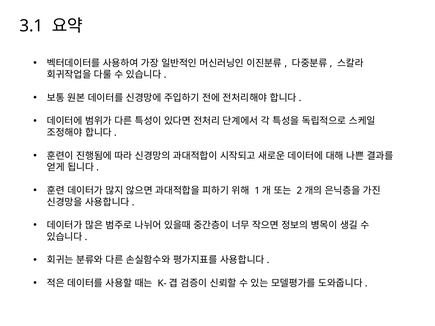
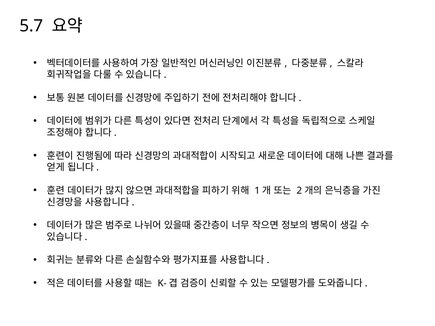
3.1: 3.1 -> 5.7 (31, 26)
